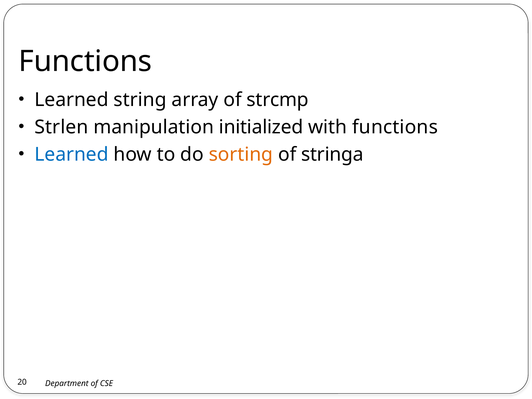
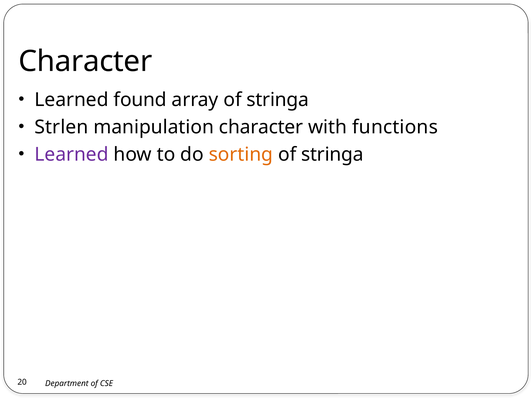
Functions: Functions -> Character (85, 61)
string: string -> found (140, 100)
array of strcmp: strcmp -> stringa (278, 100)
manipulation initialized: initialized -> character (261, 127)
Learned colour: blue -> purple (72, 154)
